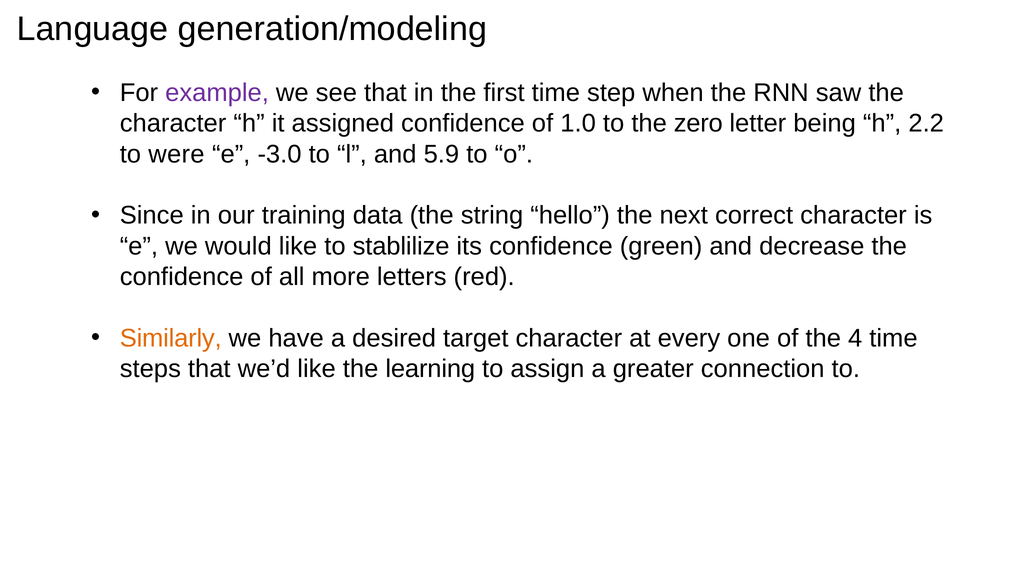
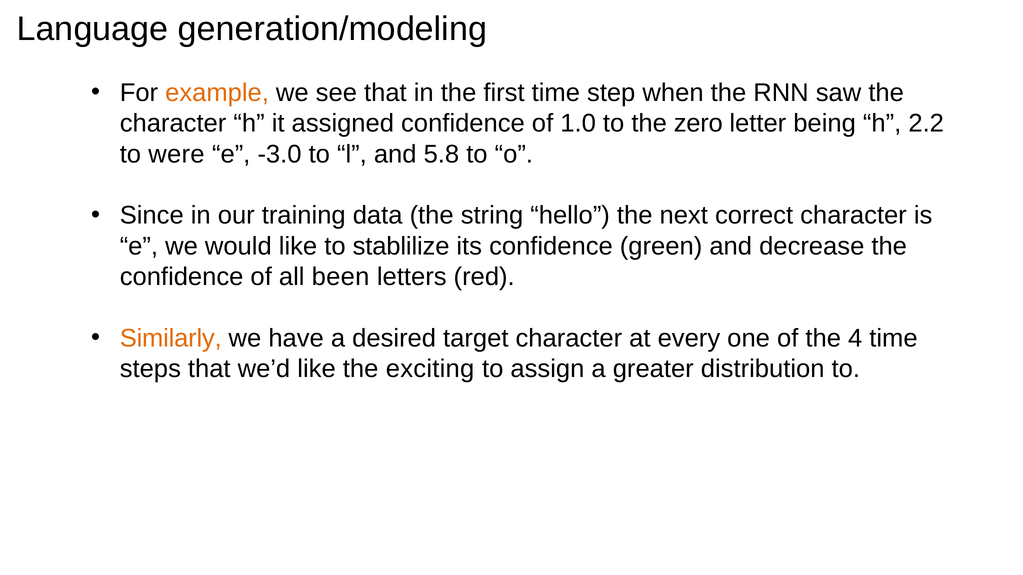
example colour: purple -> orange (217, 93)
5.9: 5.9 -> 5.8 (441, 154)
more: more -> been (341, 277)
learning: learning -> exciting (430, 369)
connection: connection -> distribution (763, 369)
